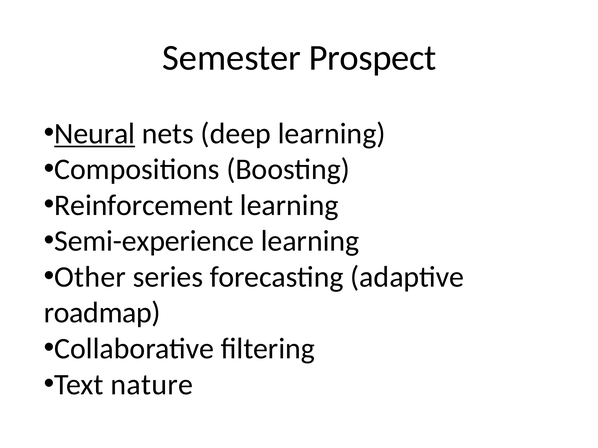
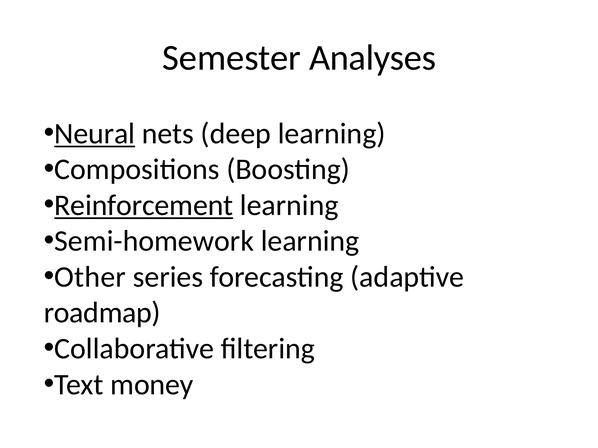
Prospect: Prospect -> Analyses (373, 58)
Reinforcement underline: none -> present (144, 206)
Semi-experience: Semi-experience -> Semi-homework (154, 241)
nature: nature -> money (152, 385)
